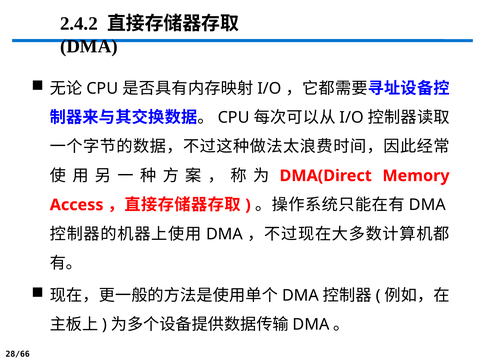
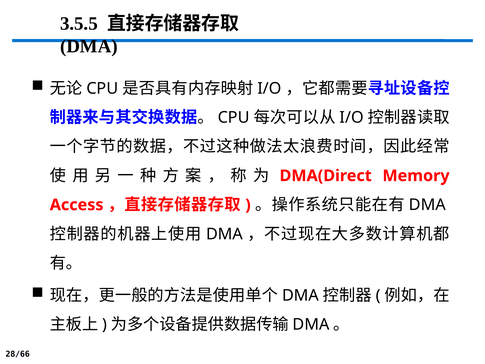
2.4.2: 2.4.2 -> 3.5.5 (79, 23)
